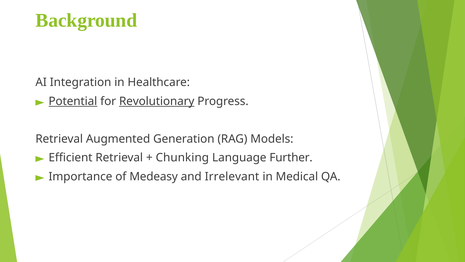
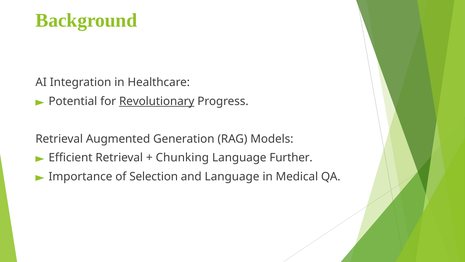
Potential underline: present -> none (73, 101)
Medeasy: Medeasy -> Selection (154, 176)
and Irrelevant: Irrelevant -> Language (232, 176)
